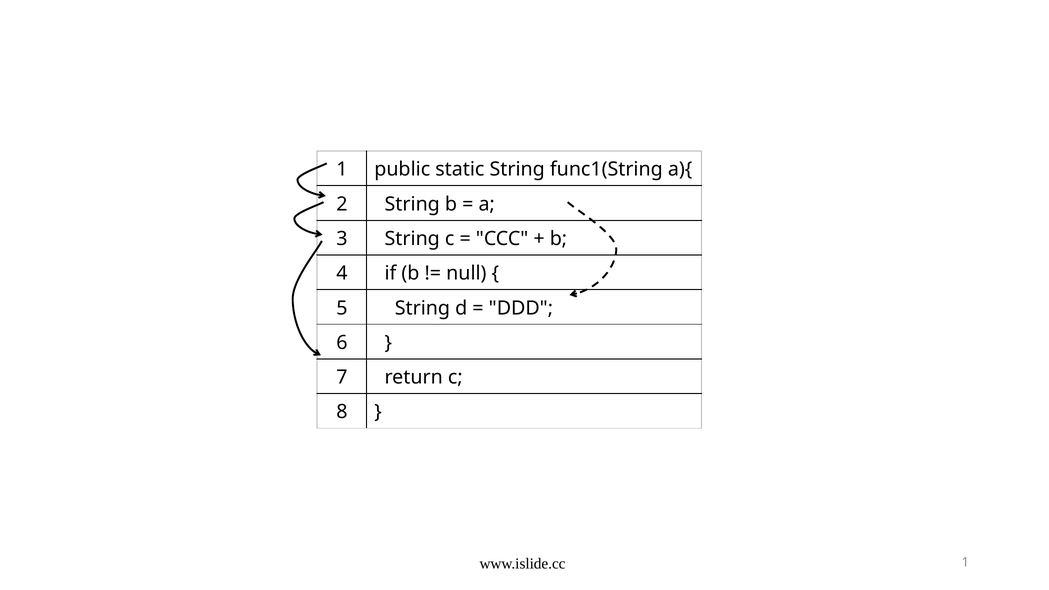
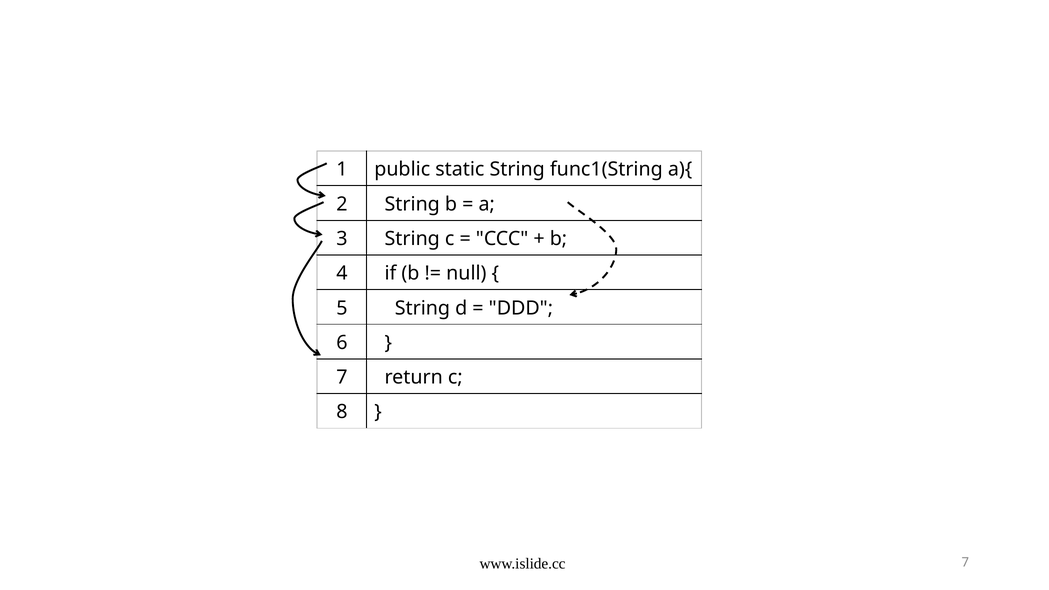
www.islide.cc 1: 1 -> 7 (965, 562)
